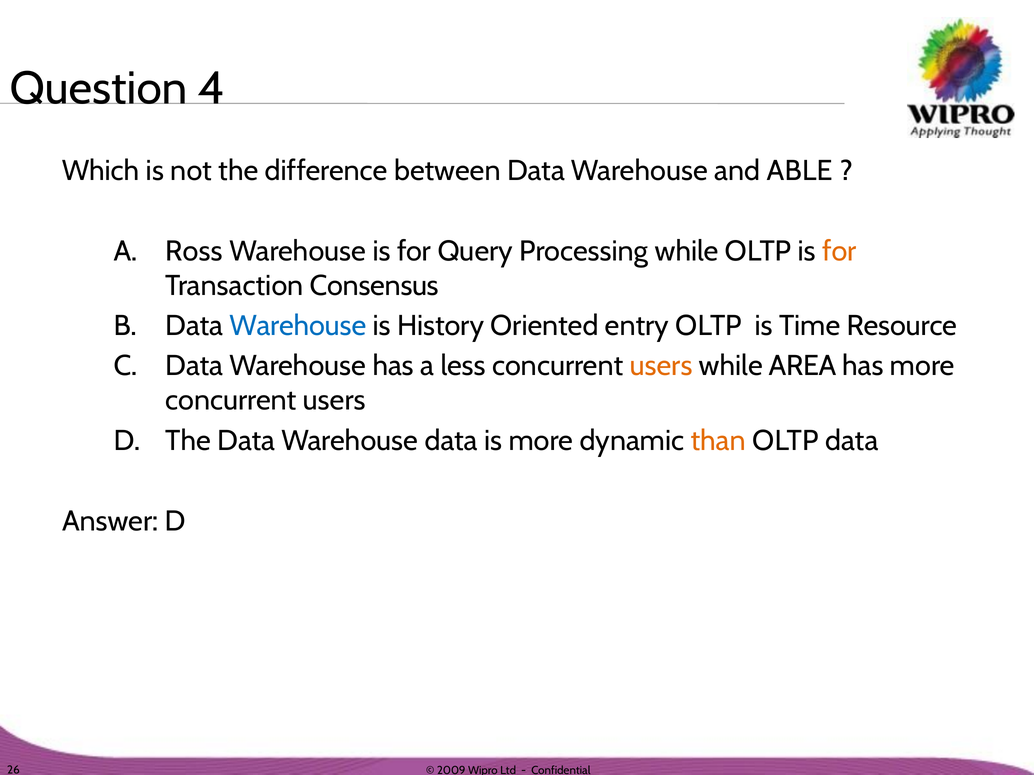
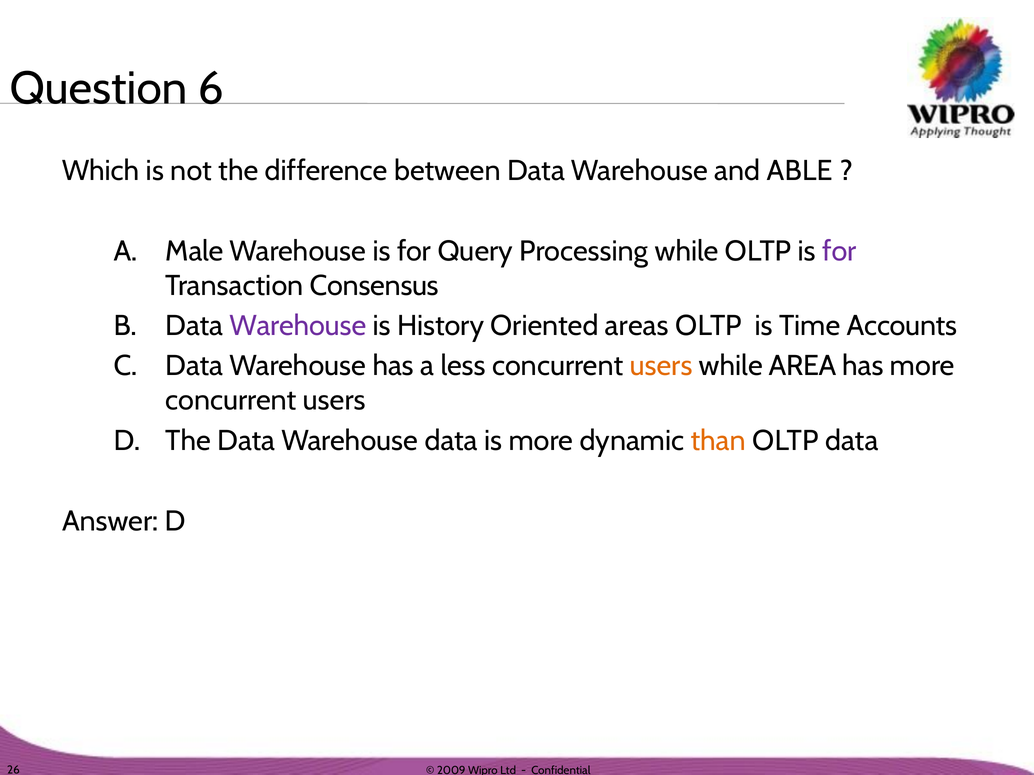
4: 4 -> 6 (211, 89)
Ross: Ross -> Male (194, 251)
for colour: orange -> purple (839, 251)
Warehouse colour: blue -> purple (298, 326)
entry: entry -> areas (637, 326)
Resource: Resource -> Accounts (902, 326)
